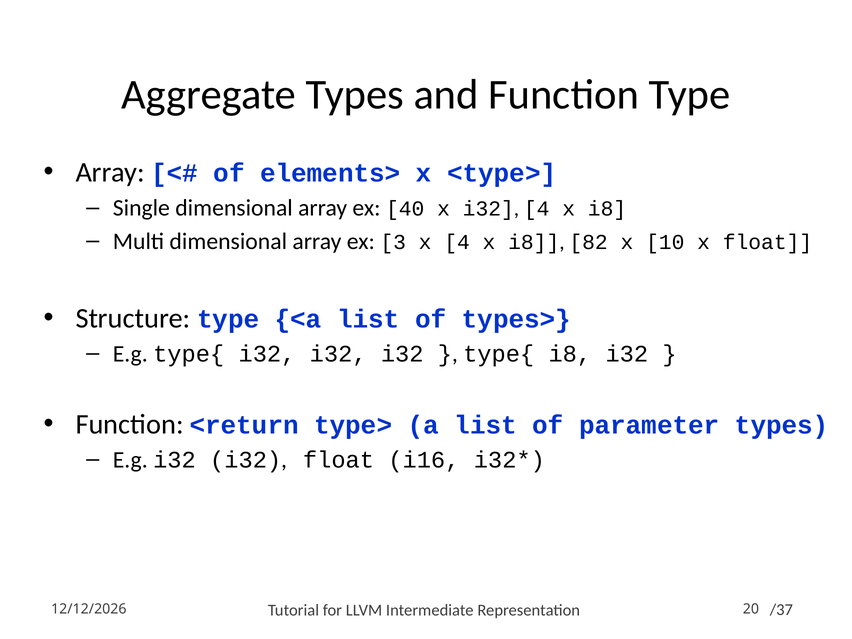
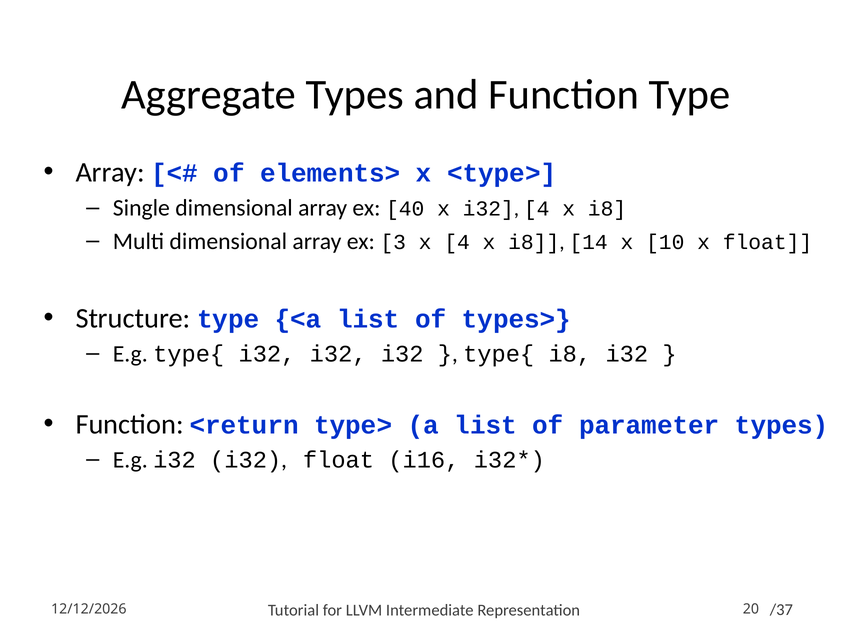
82: 82 -> 14 (589, 242)
